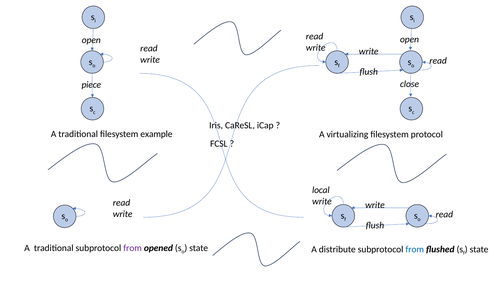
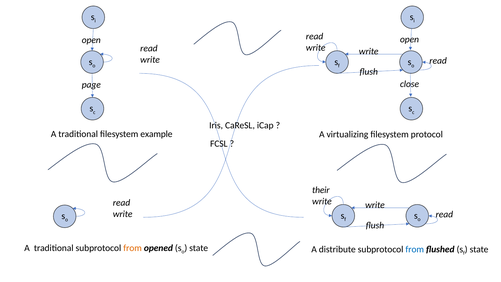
piece: piece -> page (91, 85)
local: local -> their (321, 190)
from colour: purple -> orange (133, 248)
